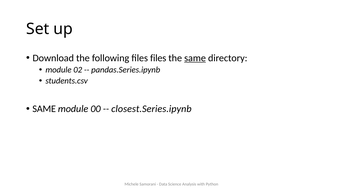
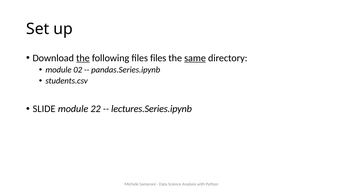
the underline: none -> present (83, 58)
SAME: SAME -> SLIDE (44, 109)
00: 00 -> 22 (96, 109)
closest.Series.ipynb: closest.Series.ipynb -> lectures.Series.ipynb (152, 109)
